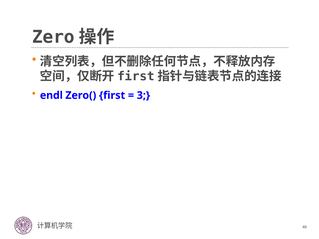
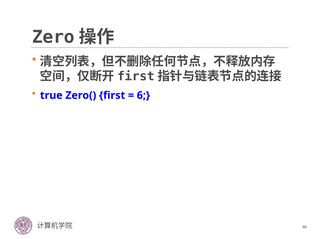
endl: endl -> true (51, 95)
3: 3 -> 6 (143, 95)
